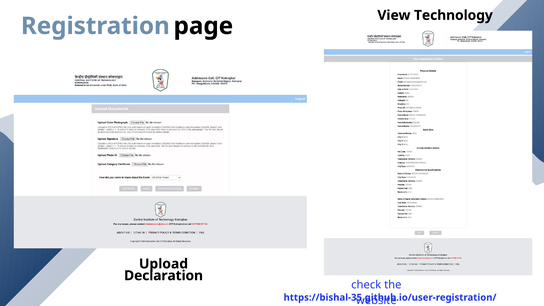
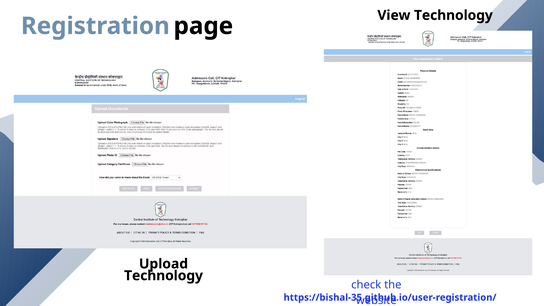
Declaration: Declaration -> Technology (164, 276)
